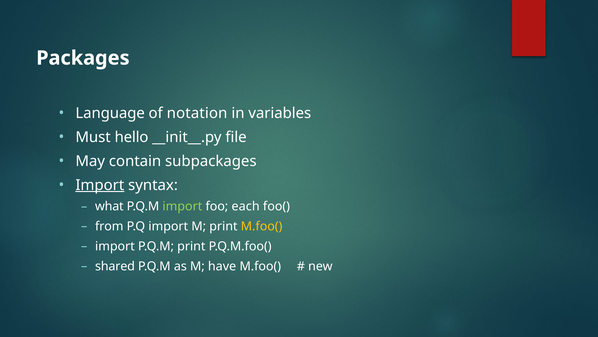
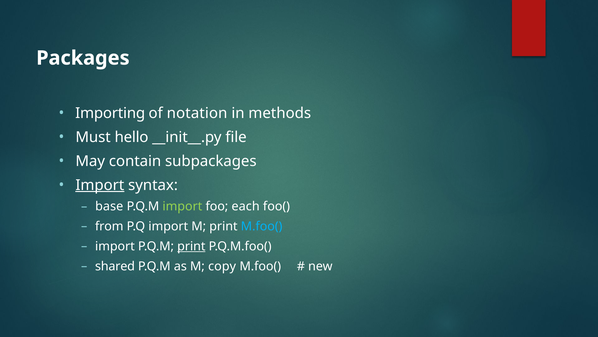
Language: Language -> Importing (110, 113)
variables: variables -> methods (280, 113)
what: what -> base (109, 206)
M.foo( colour: yellow -> light blue (262, 226)
print underline: none -> present (191, 246)
have: have -> copy (222, 266)
